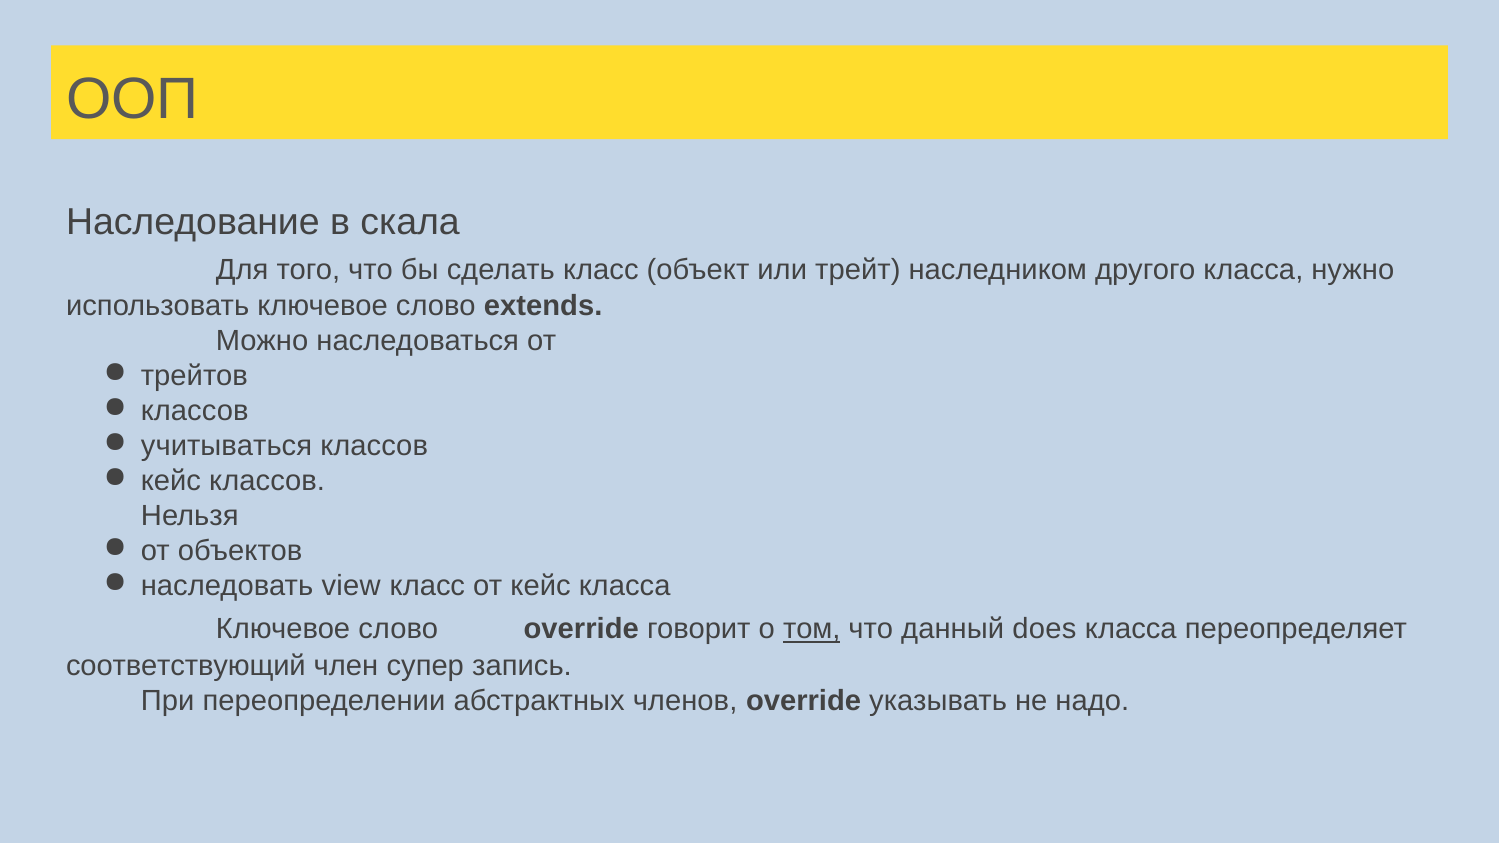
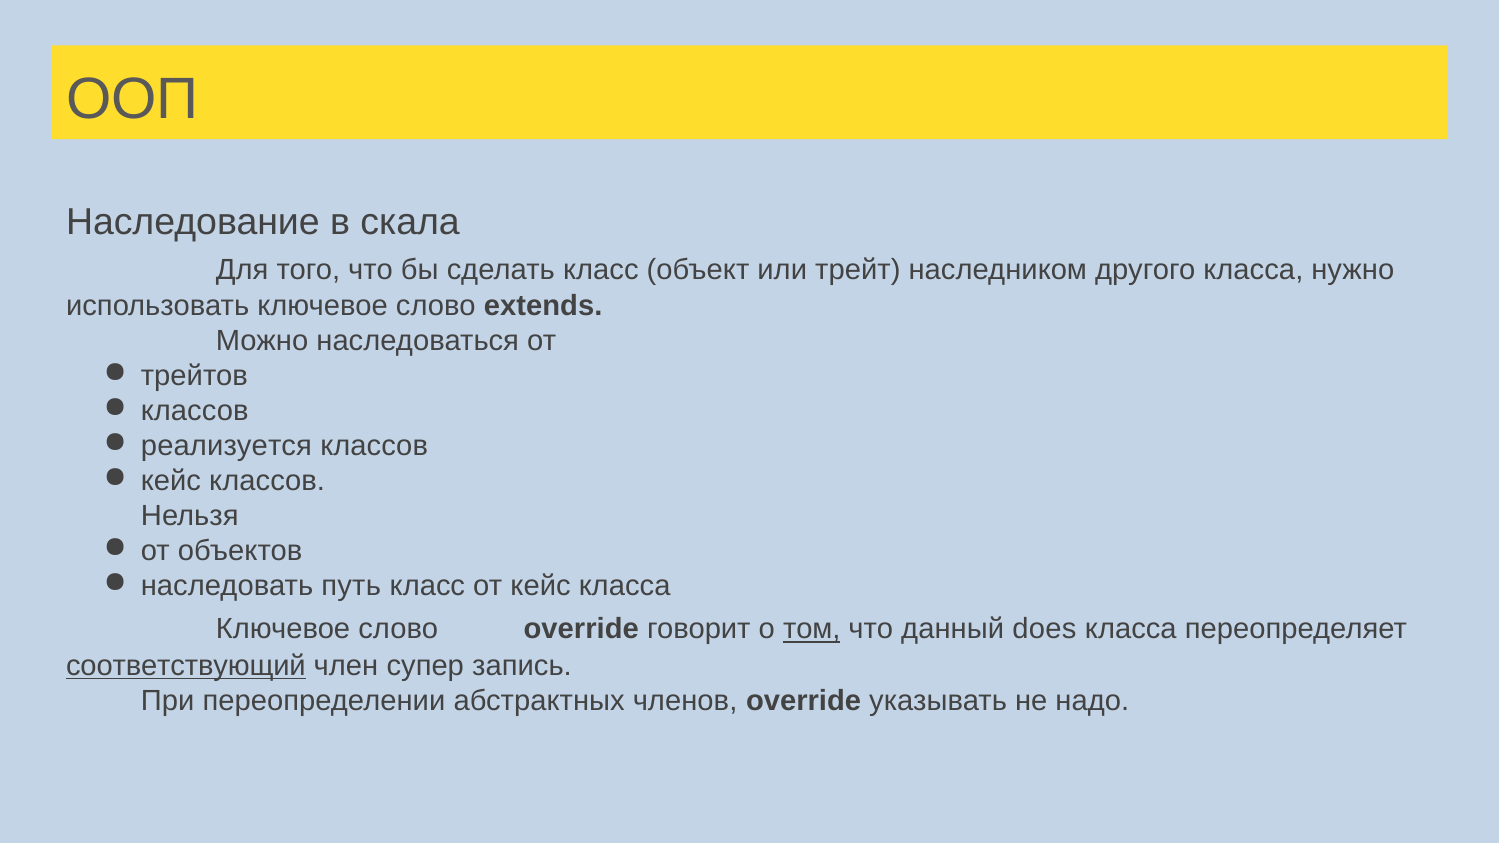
учитываться: учитываться -> реализуется (226, 446)
view: view -> путь (351, 586)
соответствующий underline: none -> present (186, 666)
